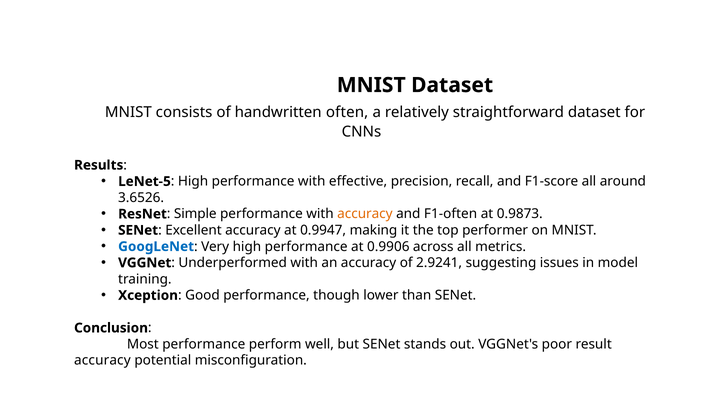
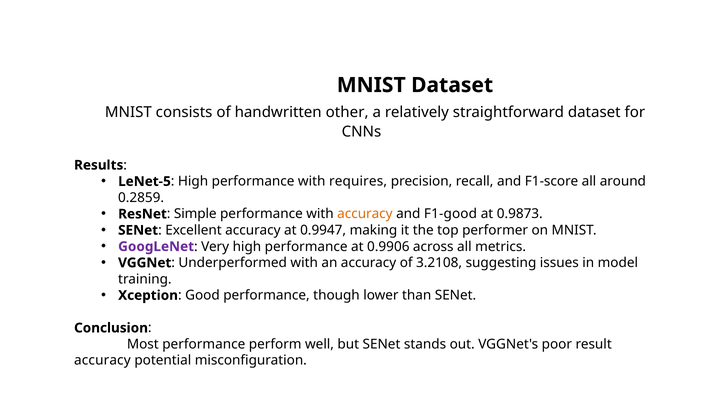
often: often -> other (347, 112)
effective: effective -> requires (358, 181)
3.6526: 3.6526 -> 0.2859 (141, 198)
F1-often: F1-often -> F1-good (451, 214)
GoogLeNet colour: blue -> purple (156, 246)
2.9241: 2.9241 -> 3.2108 (439, 263)
